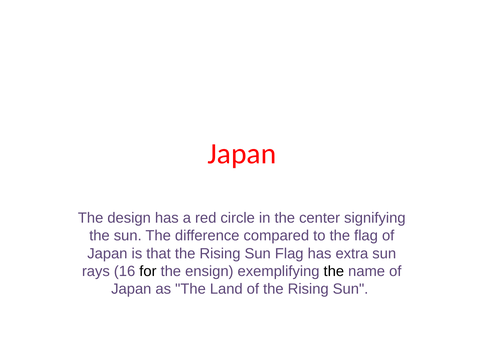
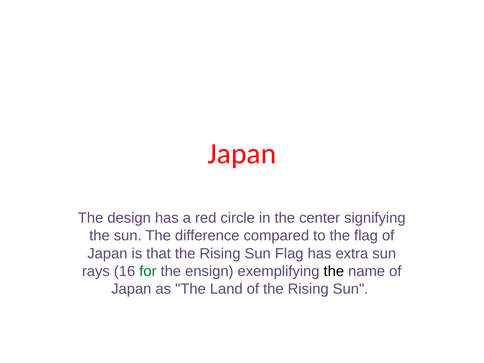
for colour: black -> green (148, 271)
